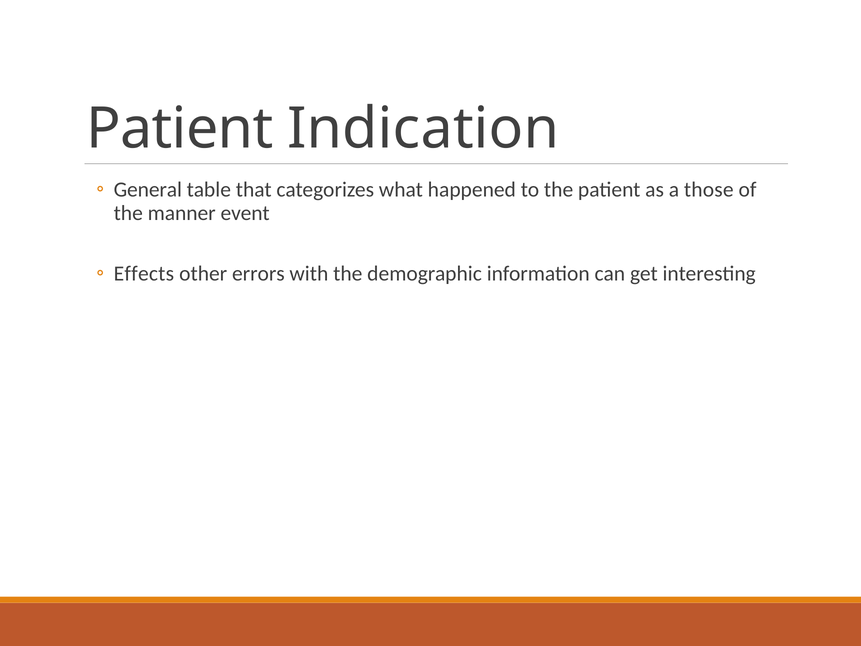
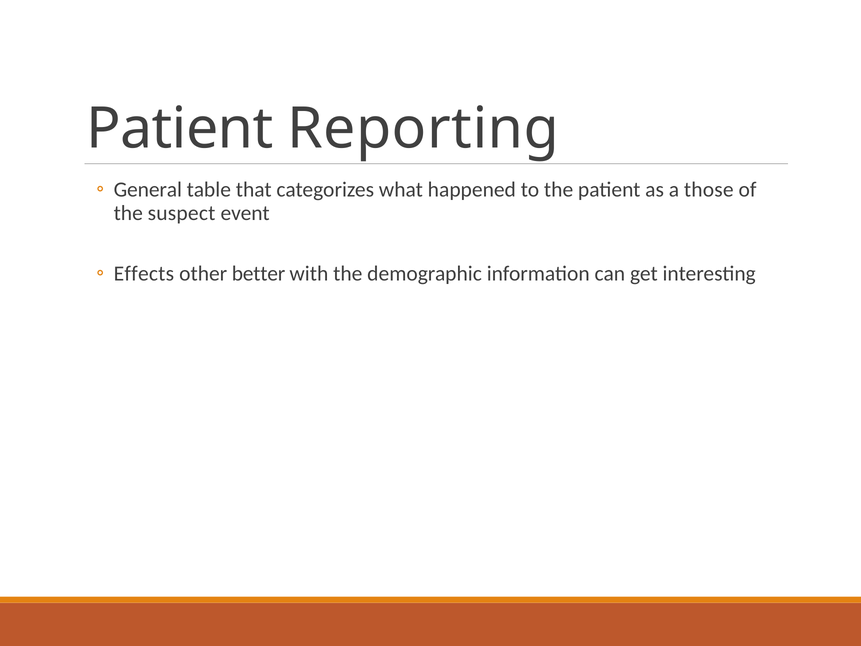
Indication: Indication -> Reporting (423, 129)
manner: manner -> suspect (182, 213)
errors: errors -> better (259, 274)
